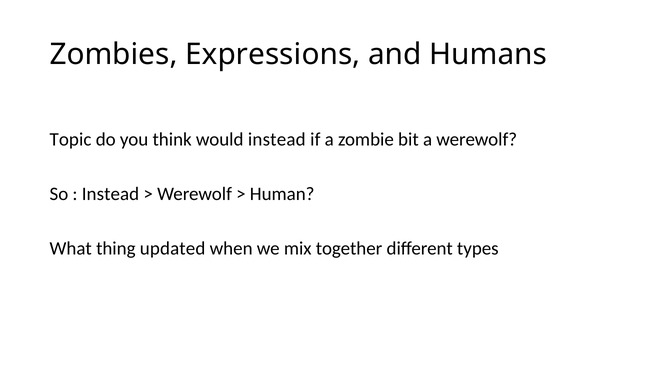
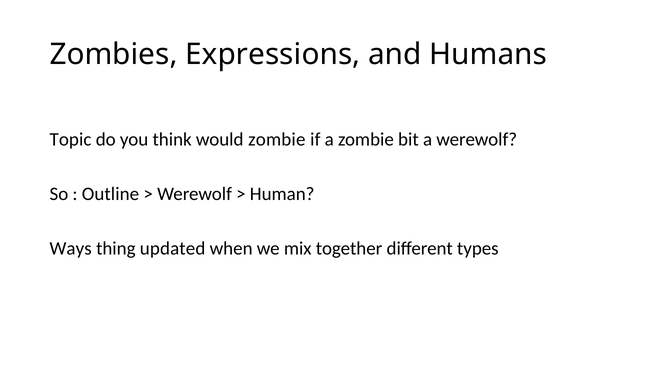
would instead: instead -> zombie (277, 139)
Instead: Instead -> Outline (110, 194)
What: What -> Ways (71, 248)
